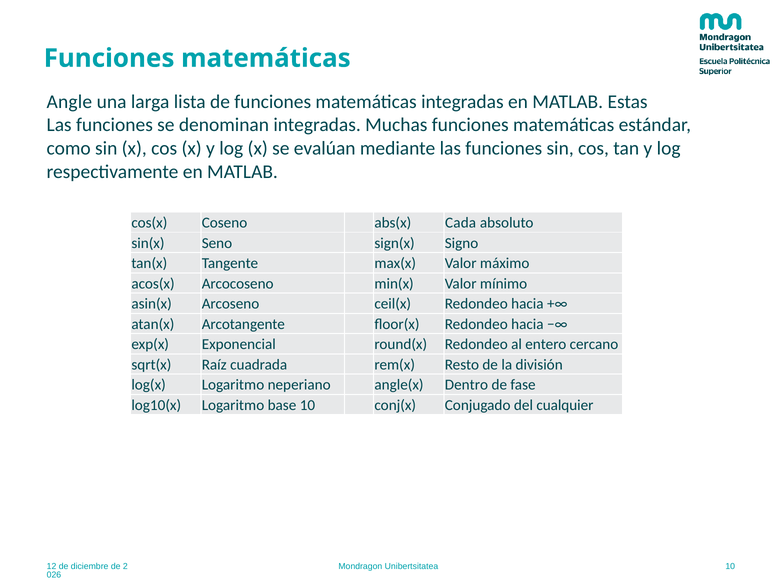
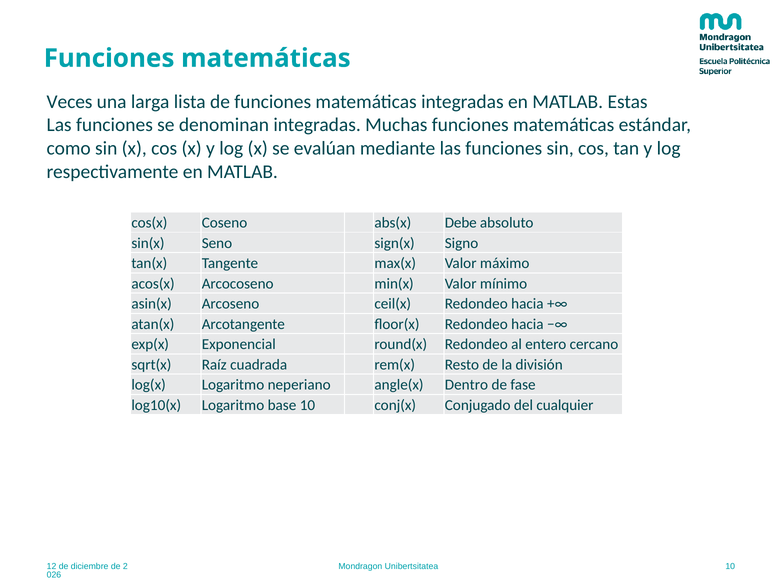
Angle: Angle -> Veces (70, 102)
Cada: Cada -> Debe (461, 223)
